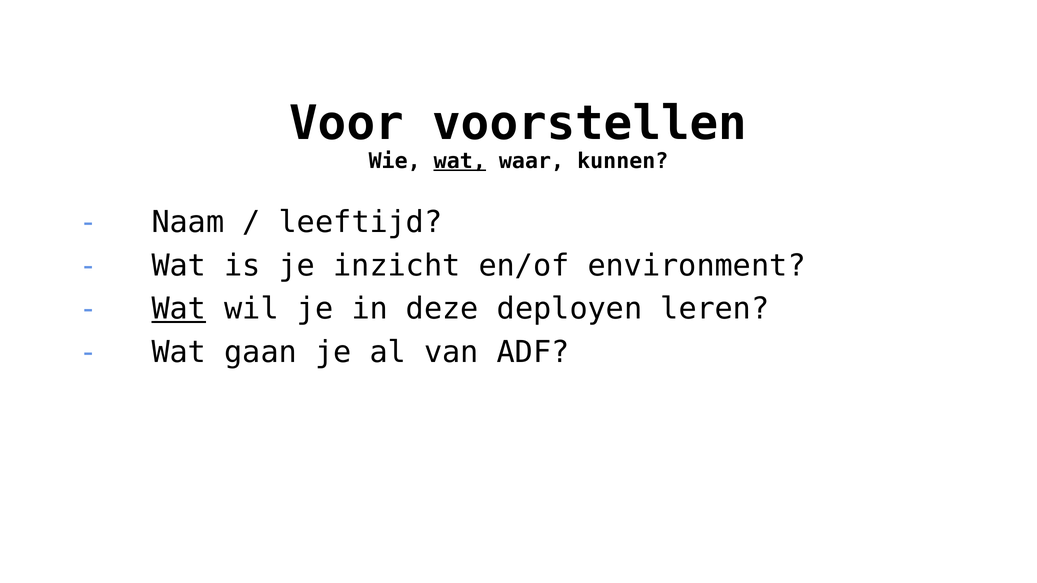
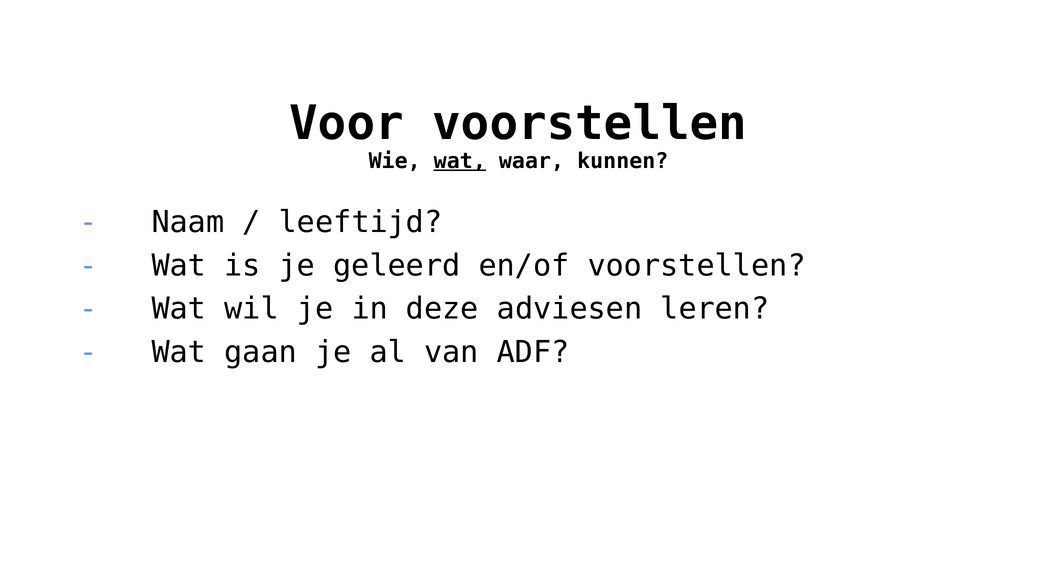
inzicht: inzicht -> geleerd (397, 266)
en/of environment: environment -> voorstellen (697, 266)
Wat underline: present -> none (179, 309)
deployen: deployen -> adviesen (570, 309)
